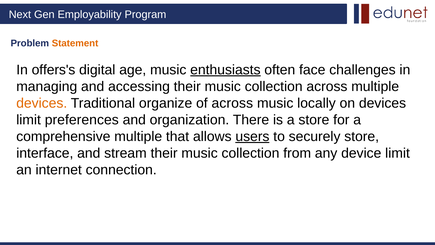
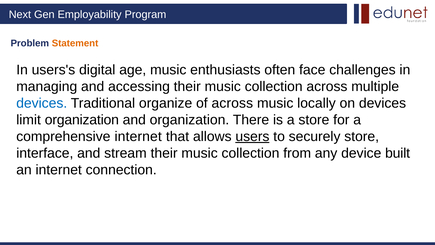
offers's: offers's -> users's (53, 70)
enthusiasts underline: present -> none (225, 70)
devices colour: orange -> blue (42, 103)
limit preferences: preferences -> organization (82, 120)
comprehensive multiple: multiple -> internet (138, 136)
device limit: limit -> built (398, 153)
